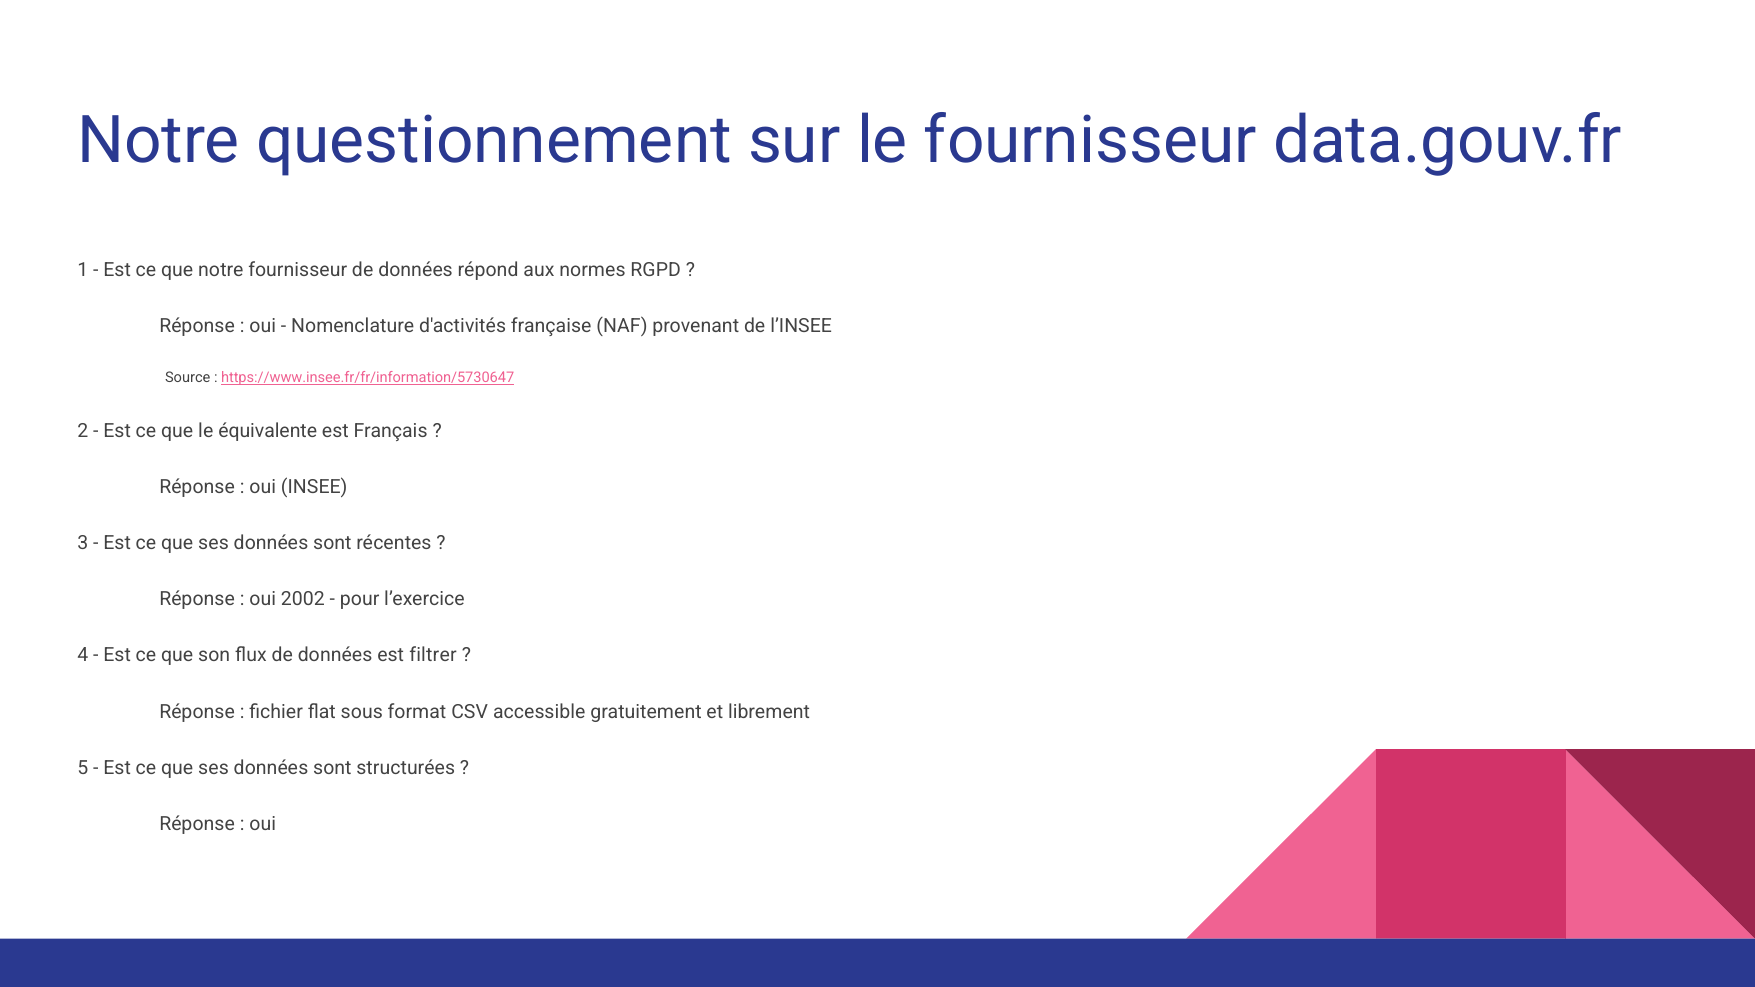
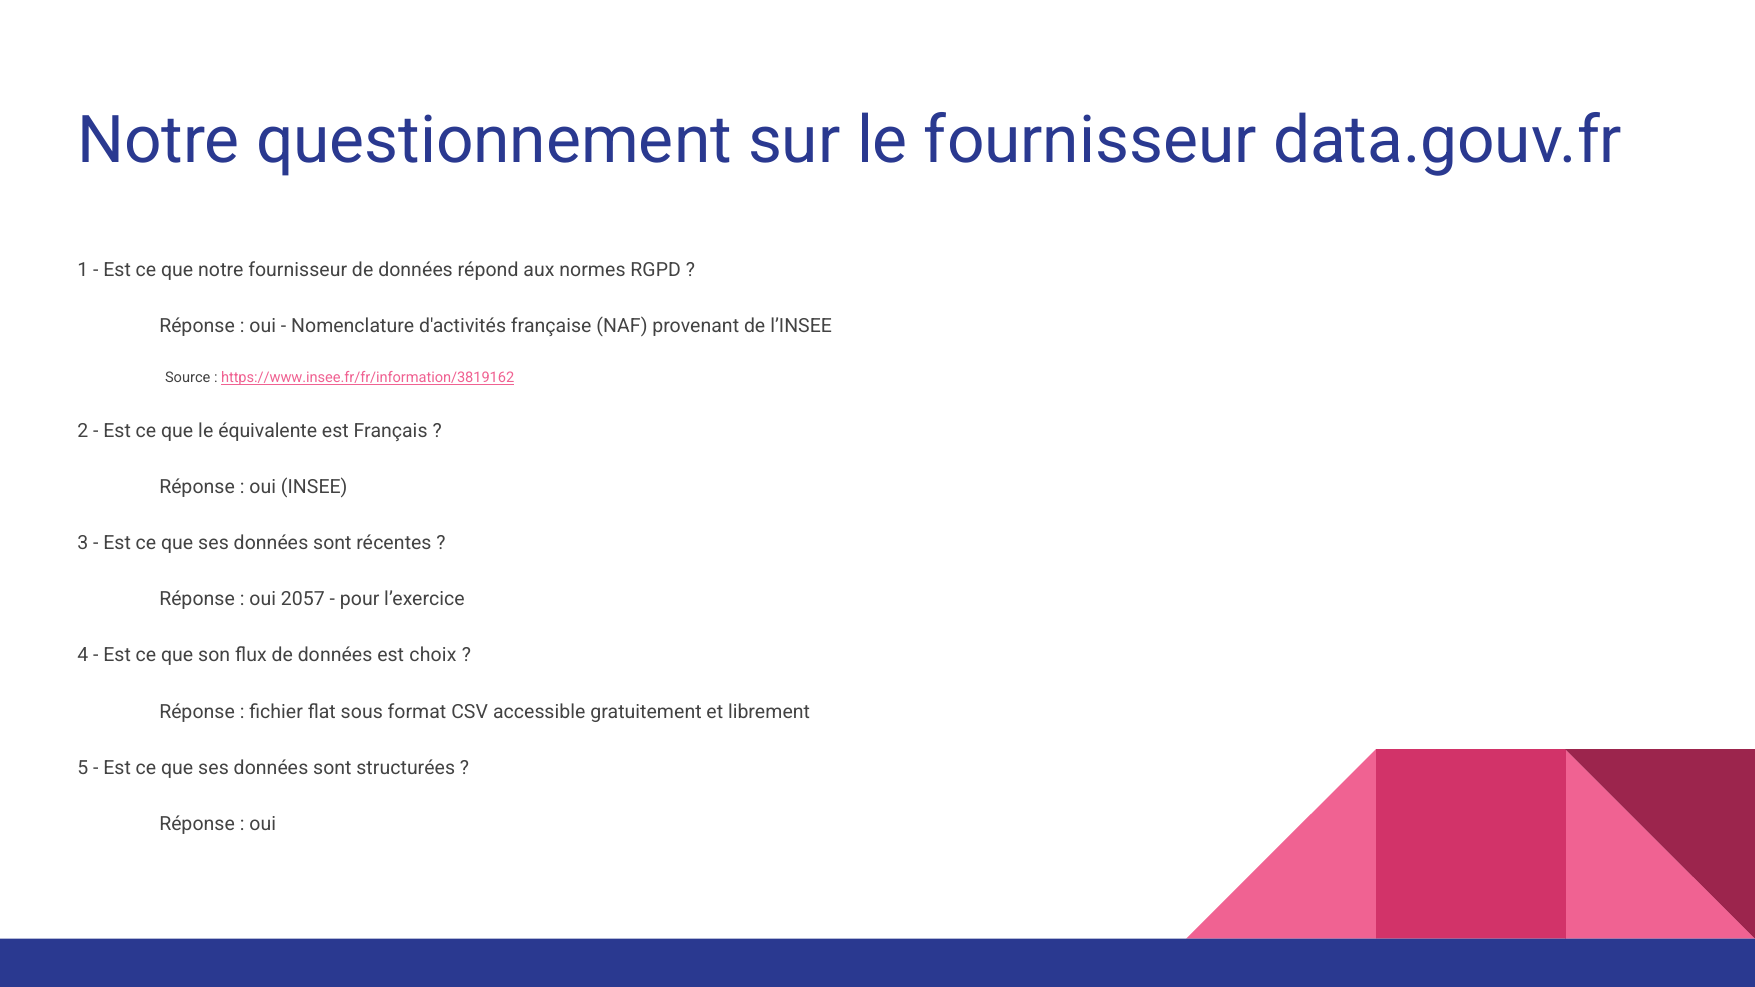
https://www.insee.fr/fr/information/5730647: https://www.insee.fr/fr/information/5730647 -> https://www.insee.fr/fr/information/3819162 (368, 378)
2002: 2002 -> 2057 (303, 600)
filtrer: filtrer -> choix (433, 656)
